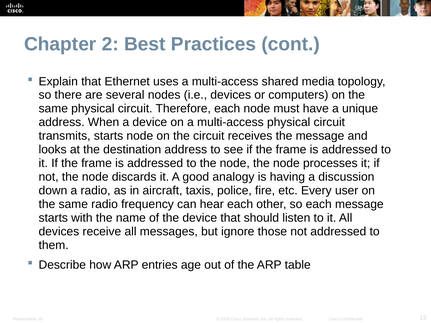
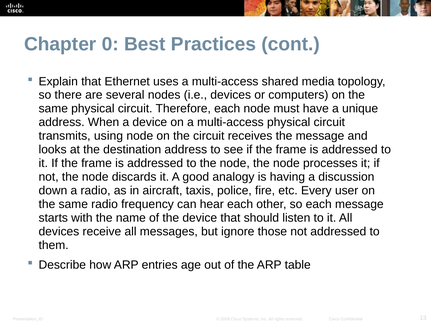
2: 2 -> 0 (110, 44)
transmits starts: starts -> using (109, 136)
